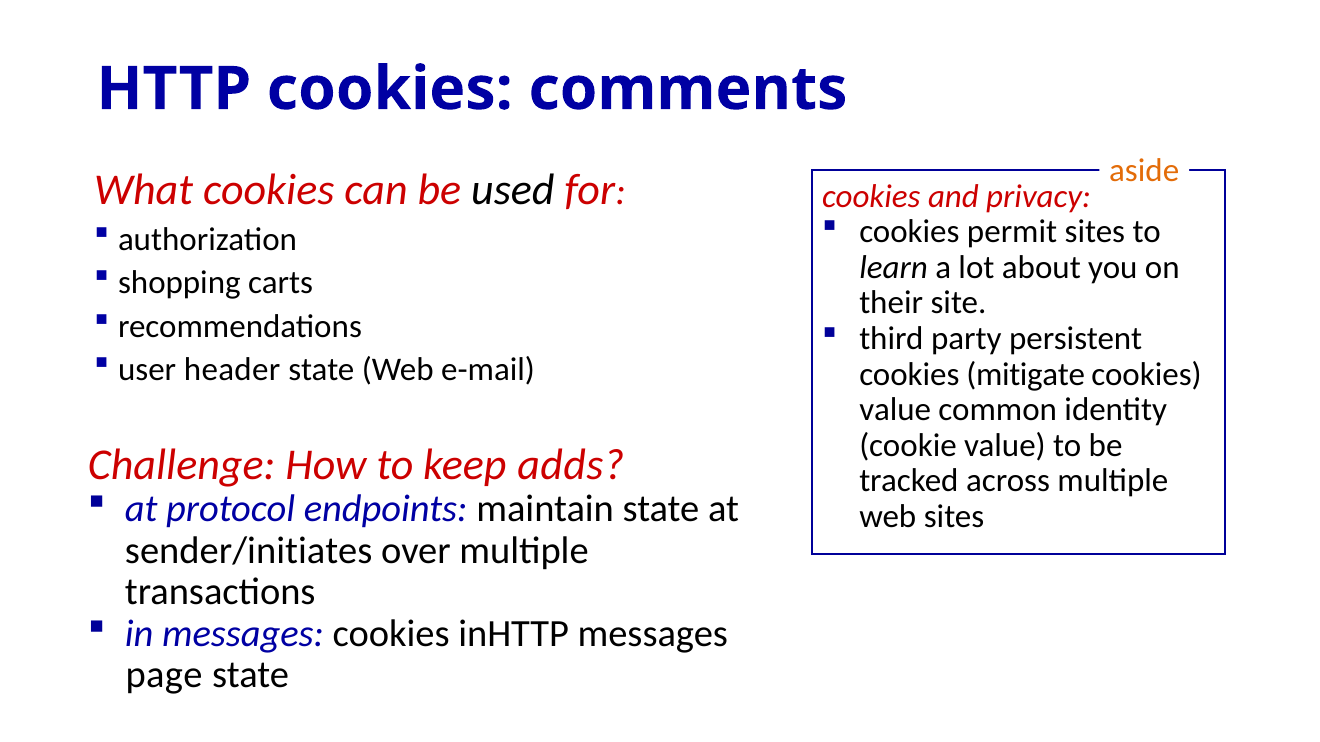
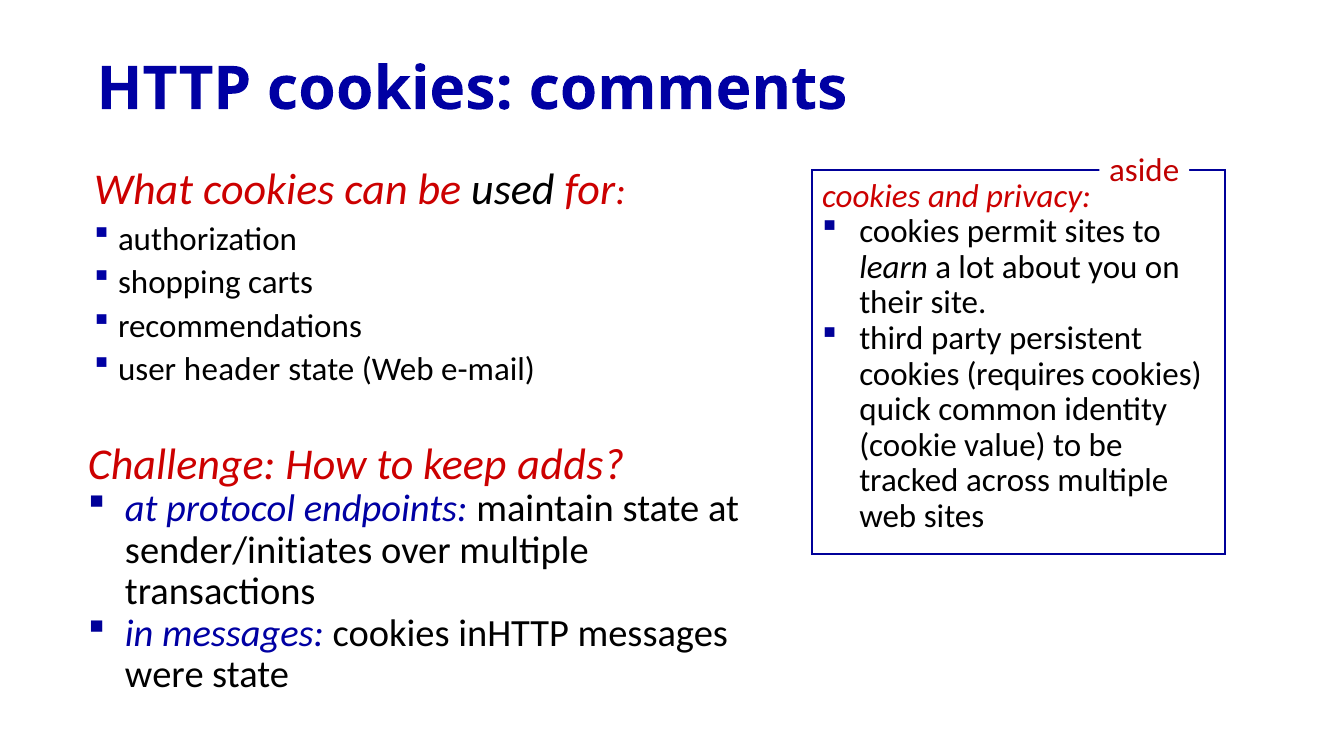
aside colour: orange -> red (1144, 170)
mitigate: mitigate -> requires (1026, 374)
value: value -> quick (895, 410)
page: page -> were (164, 676)
